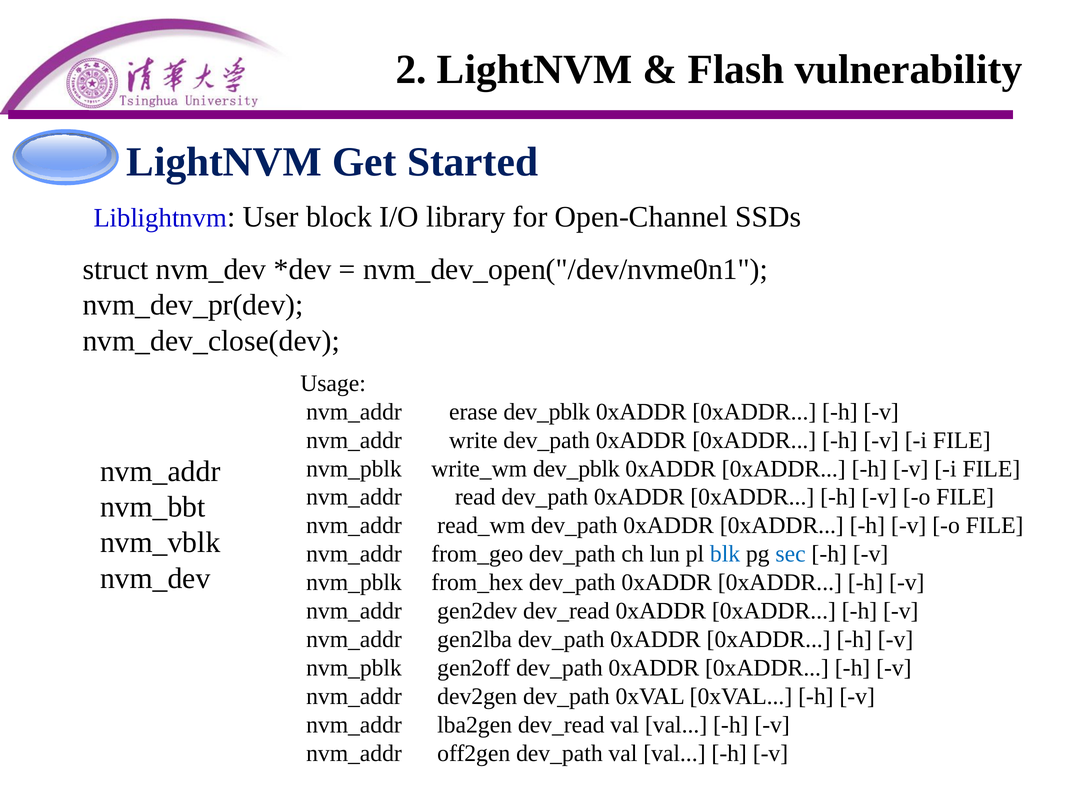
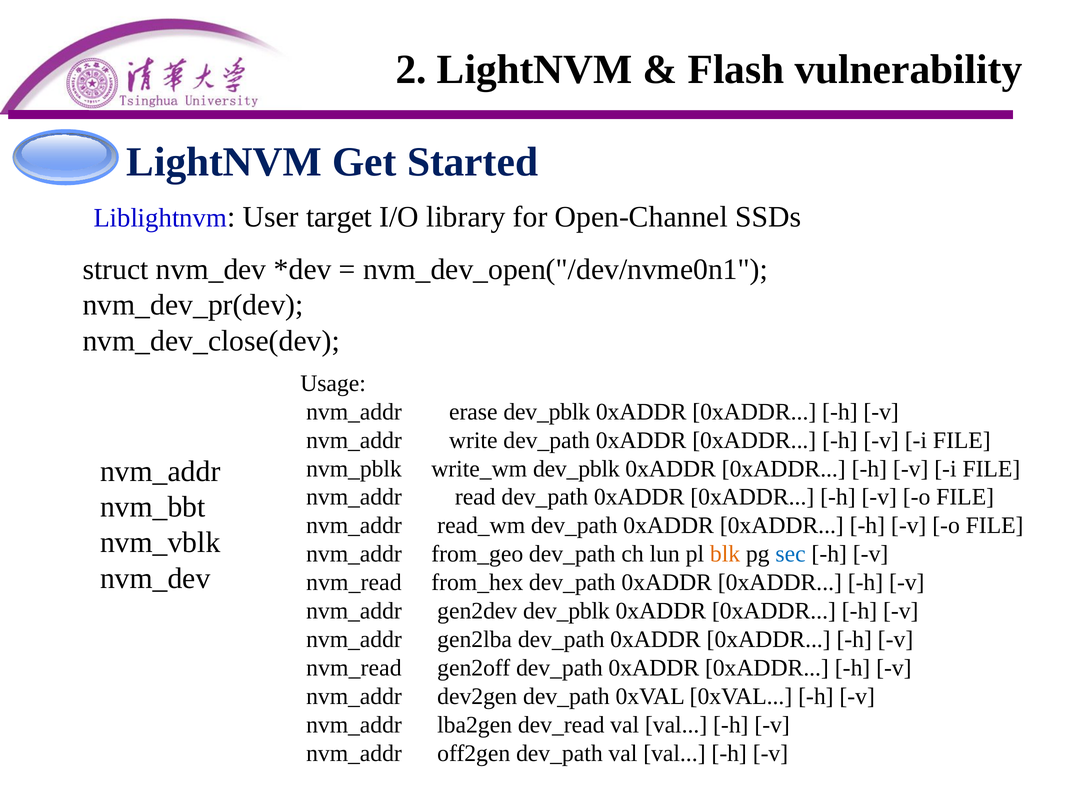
block: block -> target (339, 217)
blk colour: blue -> orange (725, 554)
nvm_pblk: nvm_pblk -> nvm_read (354, 582)
gen2dev dev_read: dev_read -> dev_pblk (566, 610)
nvm_pblk: nvm_pblk -> nvm_read (354, 667)
